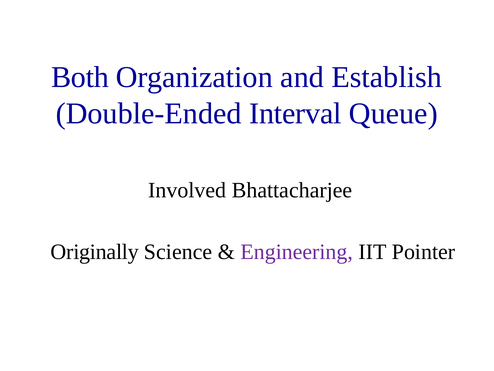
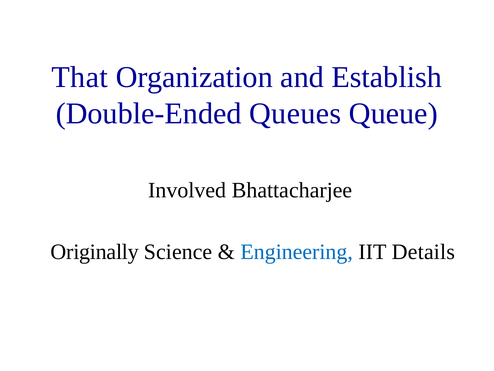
Both: Both -> That (80, 77)
Interval: Interval -> Queues (295, 113)
Engineering colour: purple -> blue (297, 252)
Pointer: Pointer -> Details (423, 252)
